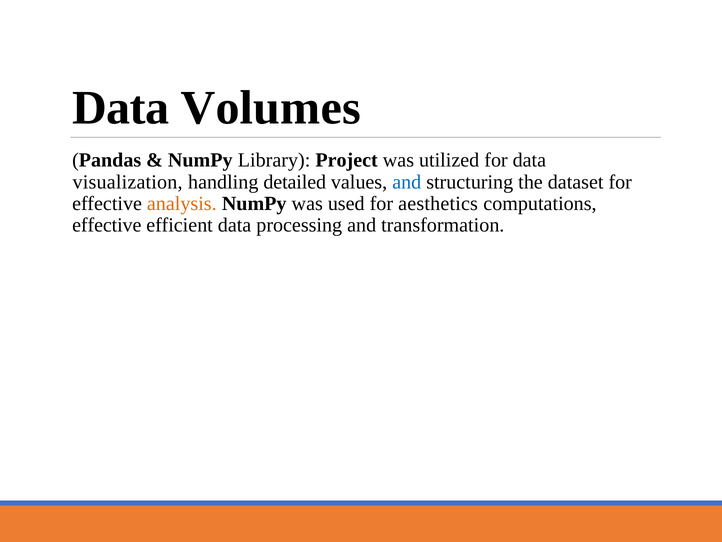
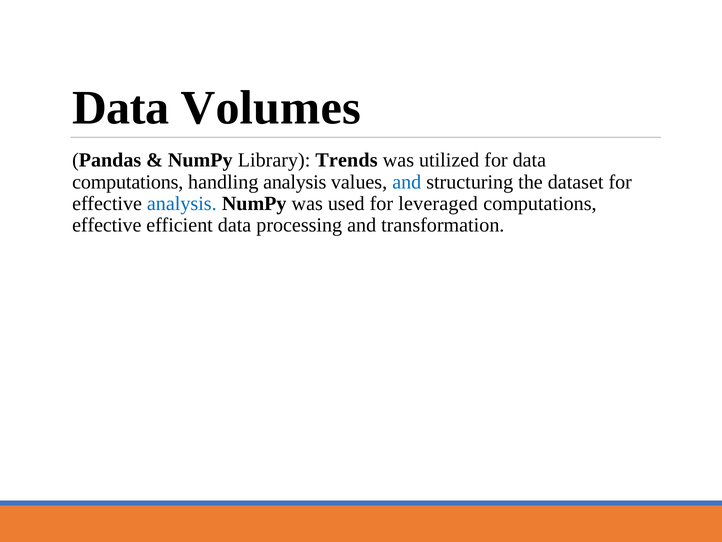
Project: Project -> Trends (347, 160)
visualization: visualization -> computations (128, 182)
handling detailed: detailed -> analysis (295, 182)
analysis colour: orange -> blue (182, 203)
aesthetics: aesthetics -> leveraged (438, 203)
